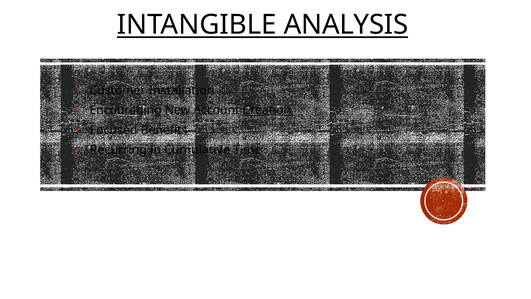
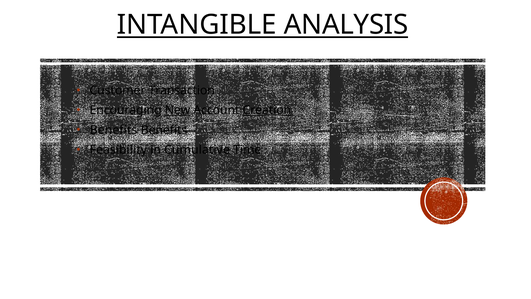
Installation: Installation -> Transaction (182, 90)
New underline: none -> present (178, 110)
Focused: Focused -> Benefits (114, 130)
Recurring: Recurring -> Feasibility (118, 150)
